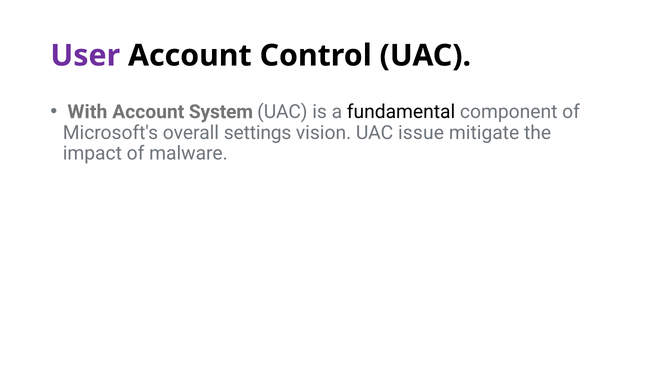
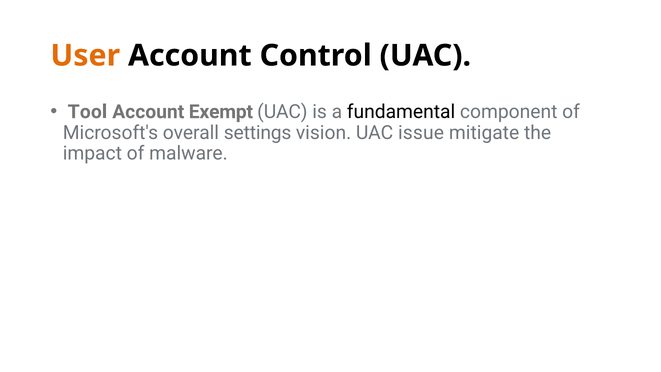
User colour: purple -> orange (85, 56)
With: With -> Tool (87, 112)
System: System -> Exempt (221, 112)
